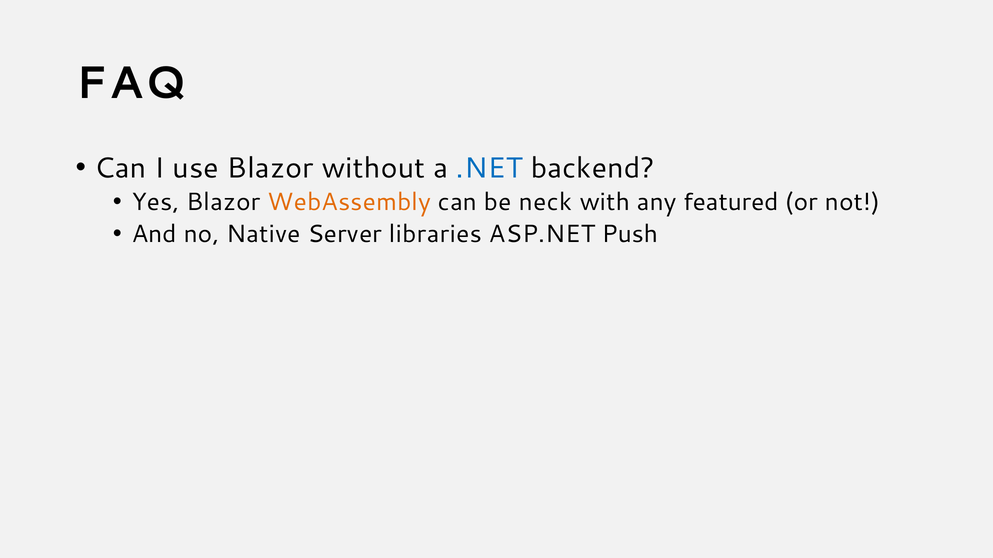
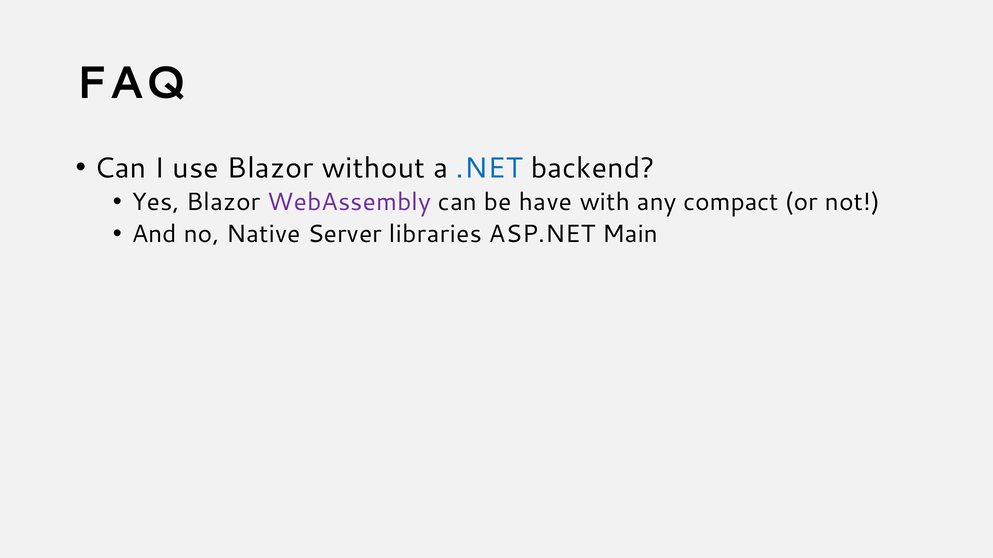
WebAssembly colour: orange -> purple (349, 202)
neck: neck -> have (545, 202)
featured: featured -> compact (731, 202)
Push: Push -> Main (630, 234)
